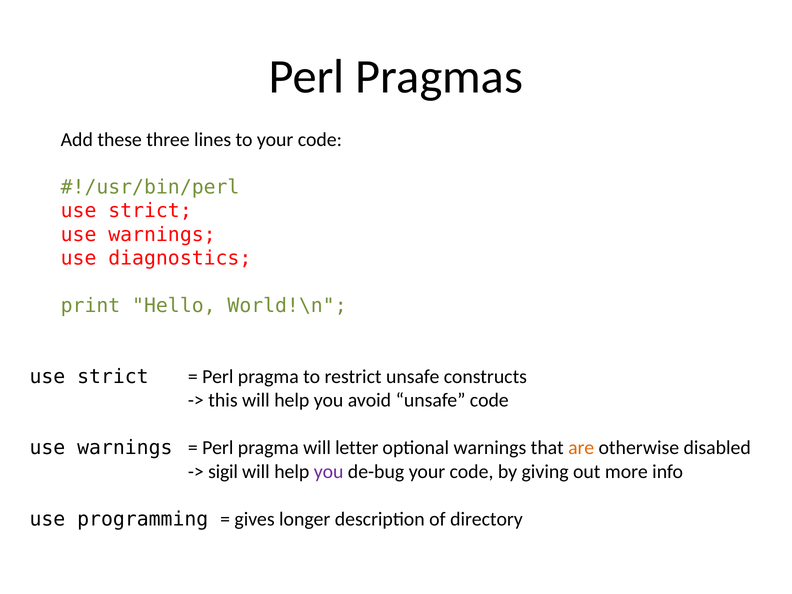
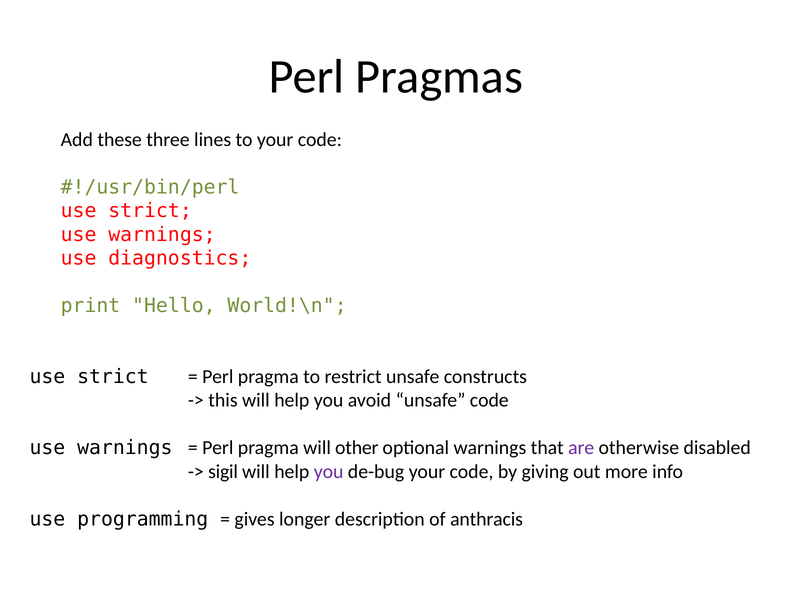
letter: letter -> other (357, 448)
are colour: orange -> purple (581, 448)
directory: directory -> anthracis (487, 519)
